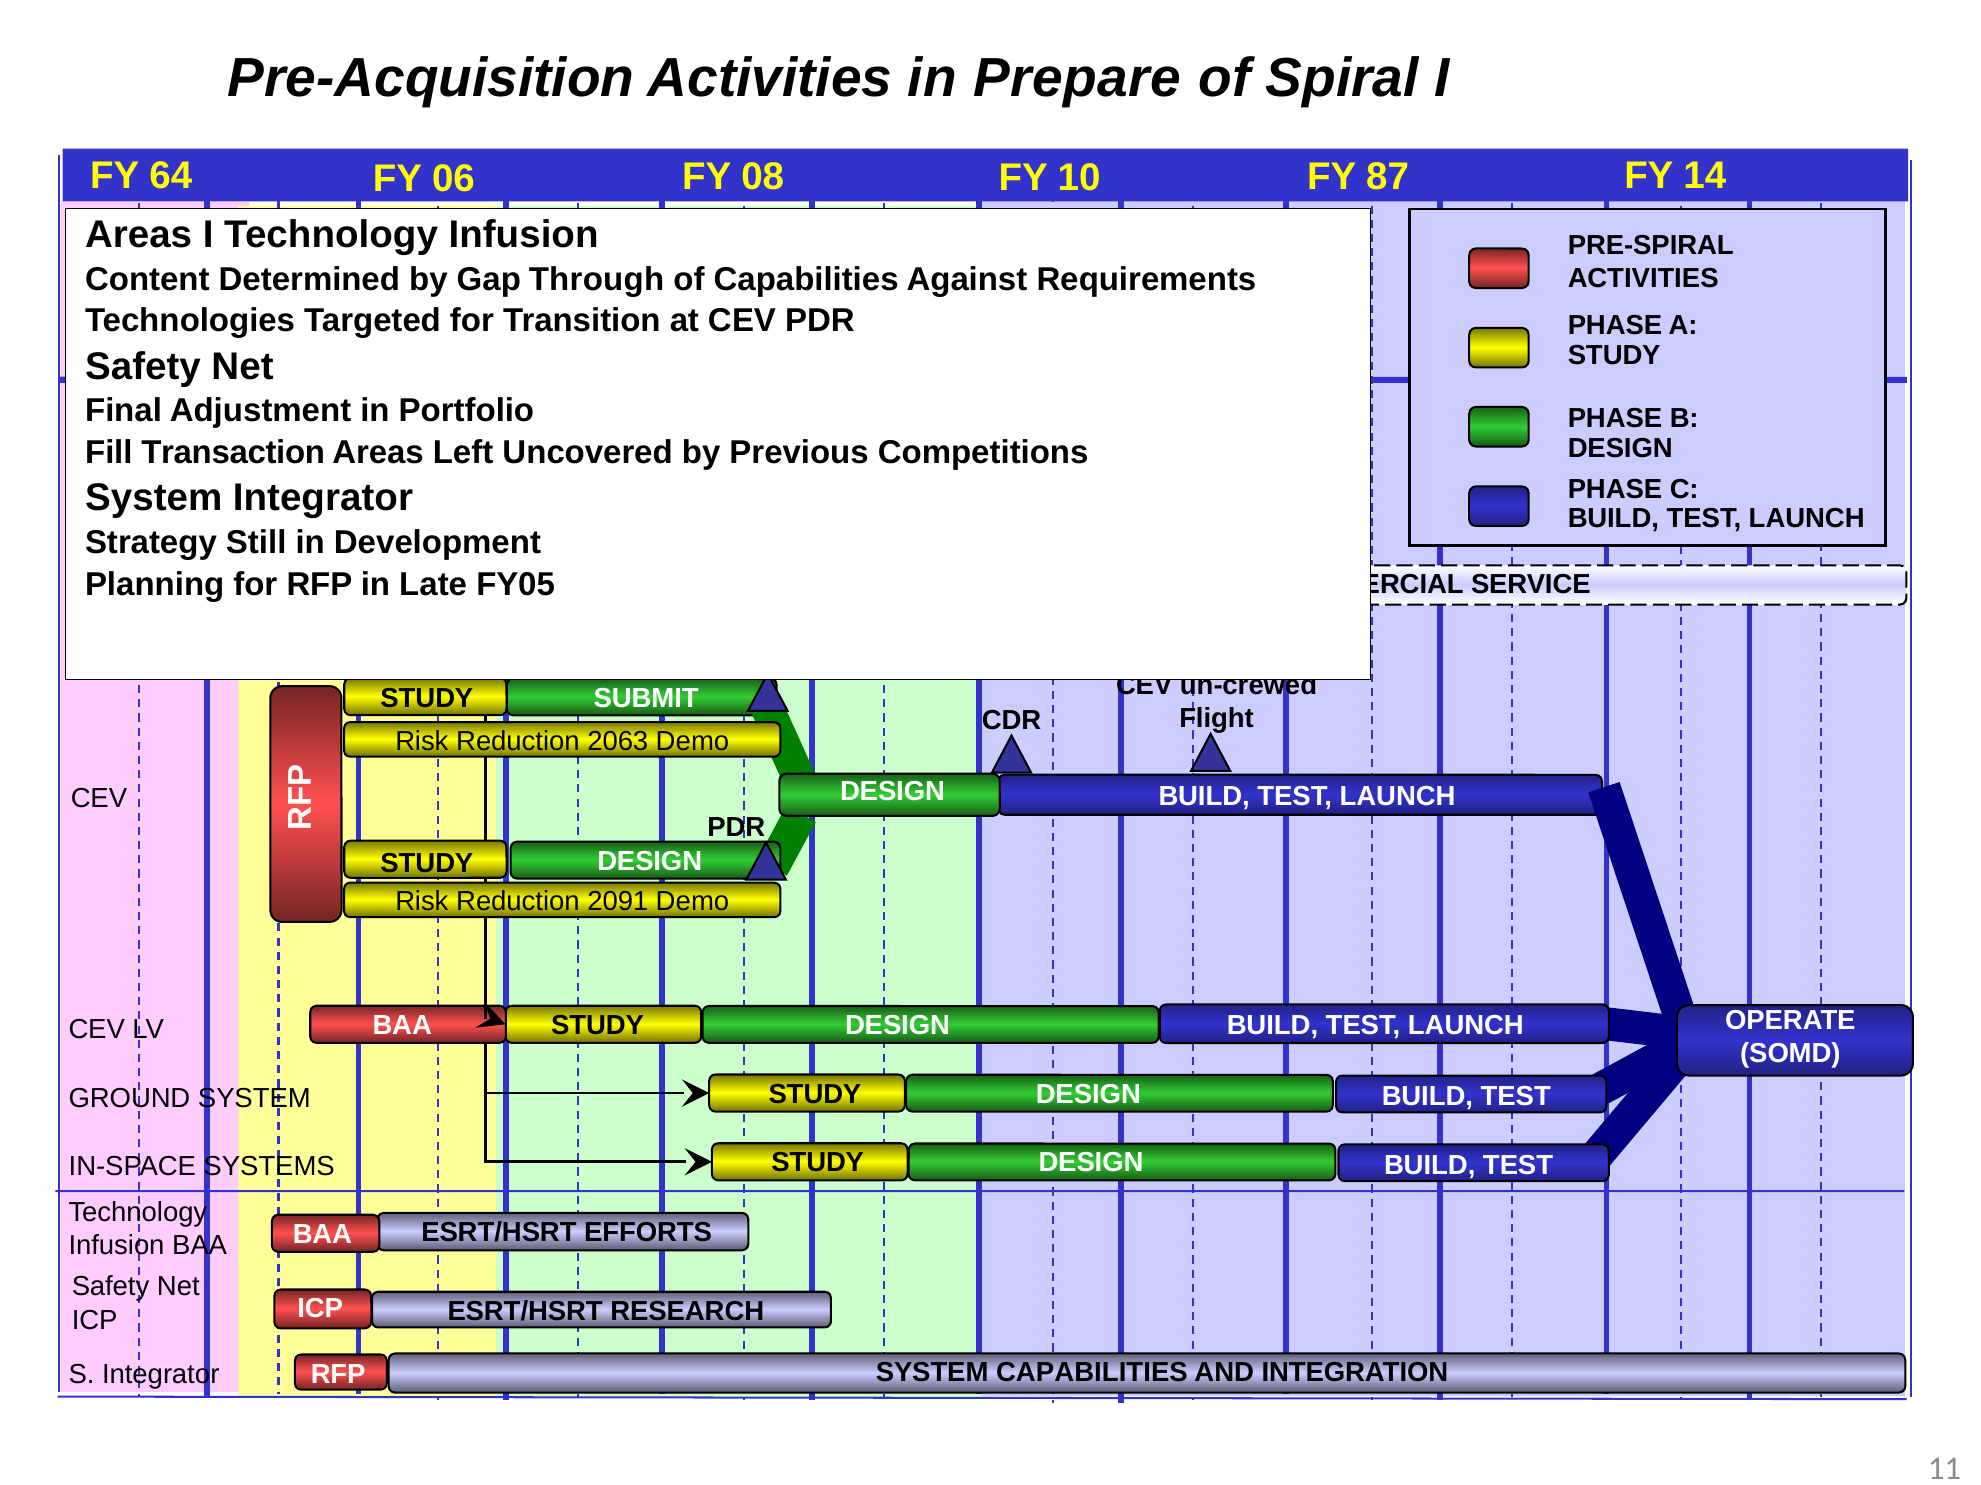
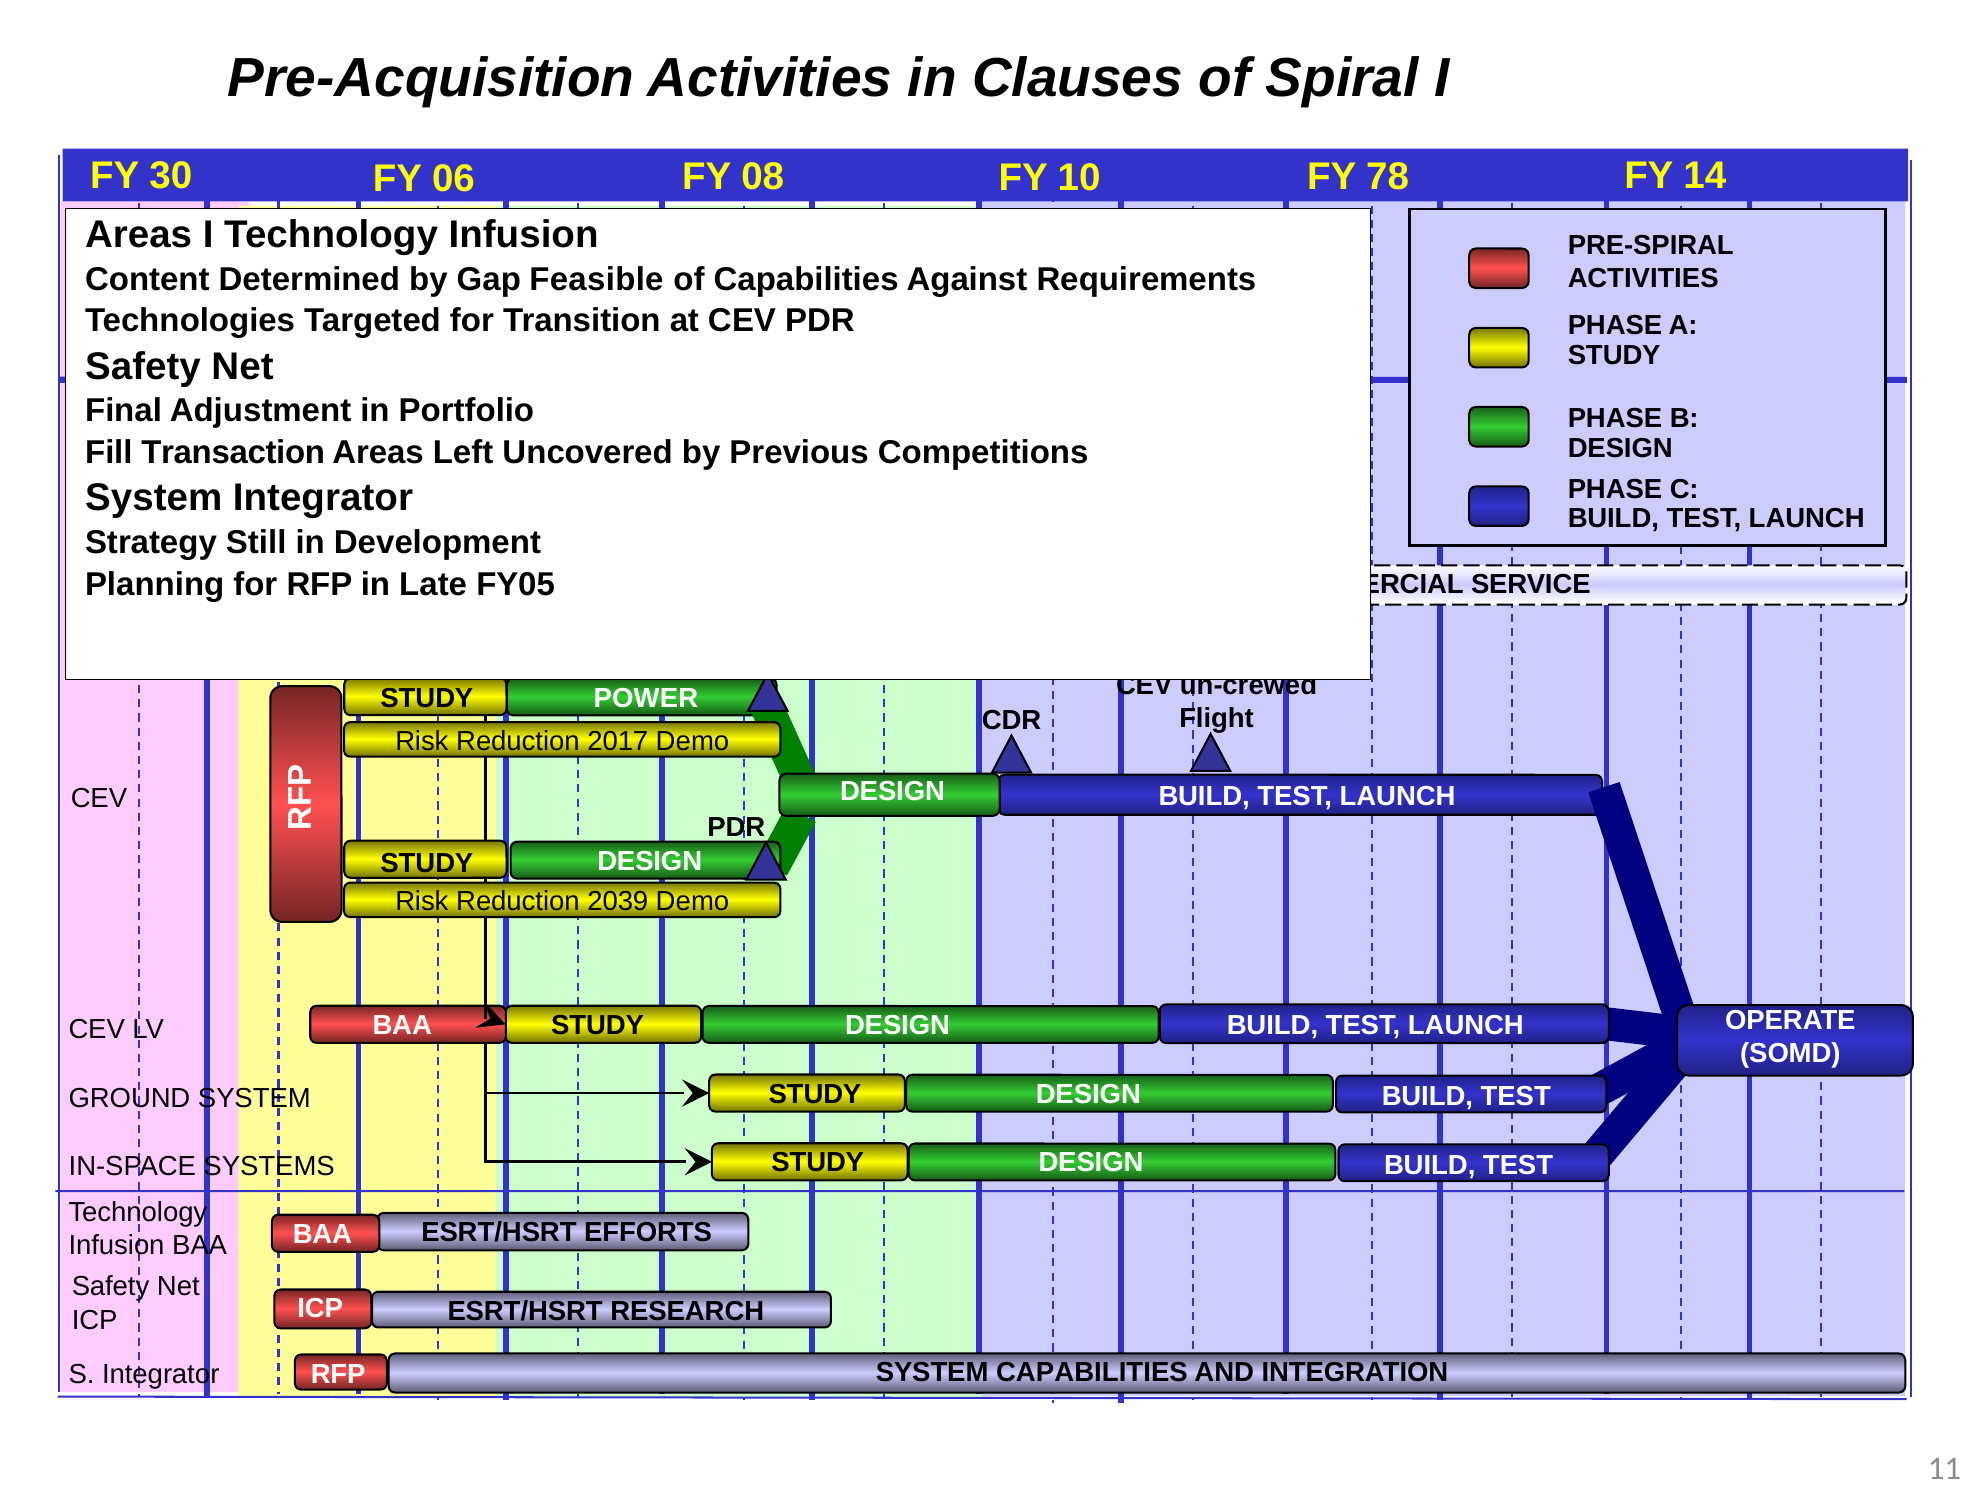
Prepare: Prepare -> Clauses (1078, 78)
64: 64 -> 30 (171, 176)
87: 87 -> 78 (1388, 177)
Through: Through -> Feasible (596, 280)
SUBMIT: SUBMIT -> POWER (646, 698)
2063: 2063 -> 2017 (618, 742)
2091: 2091 -> 2039 (618, 902)
